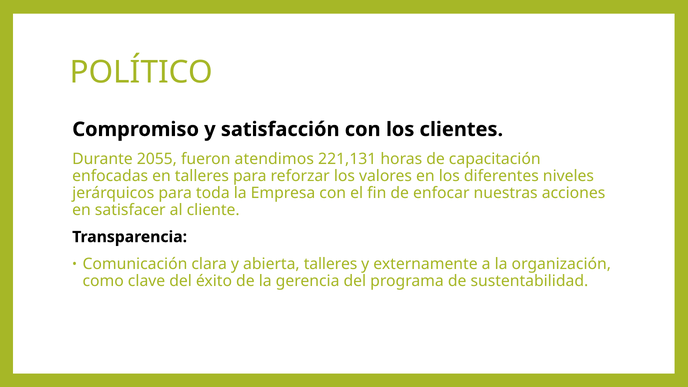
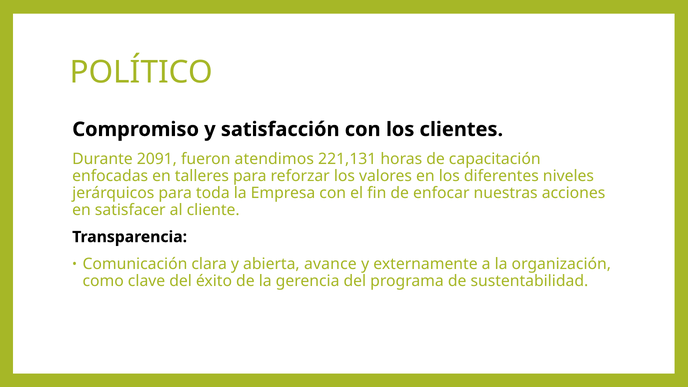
2055: 2055 -> 2091 (157, 159)
abierta talleres: talleres -> avance (330, 264)
